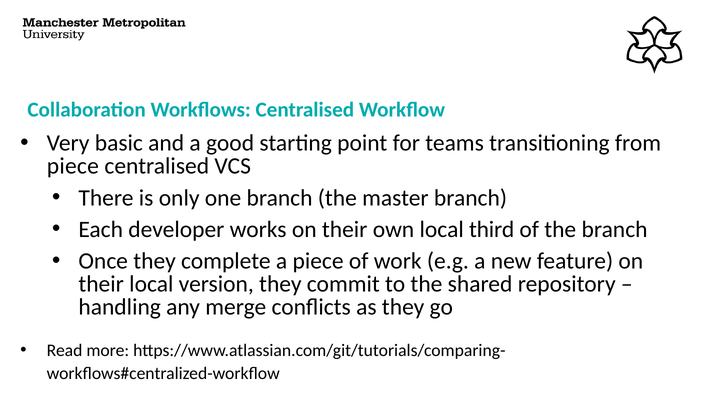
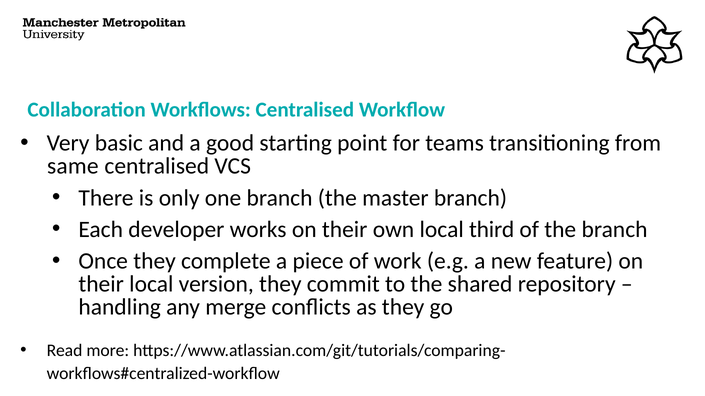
piece: piece -> same (73, 166)
